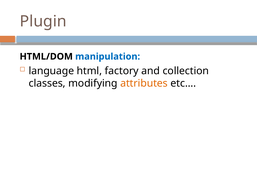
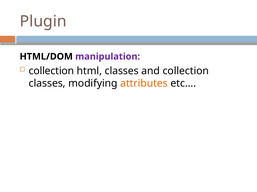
manipulation colour: blue -> purple (108, 57)
language: language -> collection (51, 71)
html factory: factory -> classes (122, 71)
